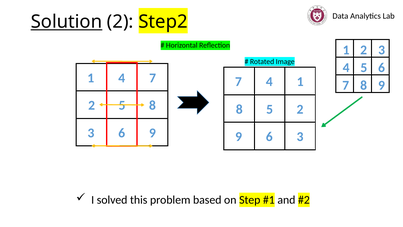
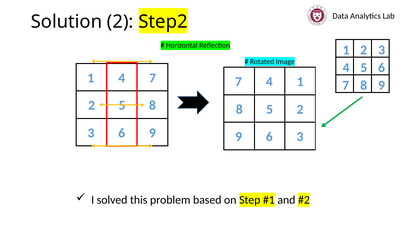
Solution underline: present -> none (66, 22)
